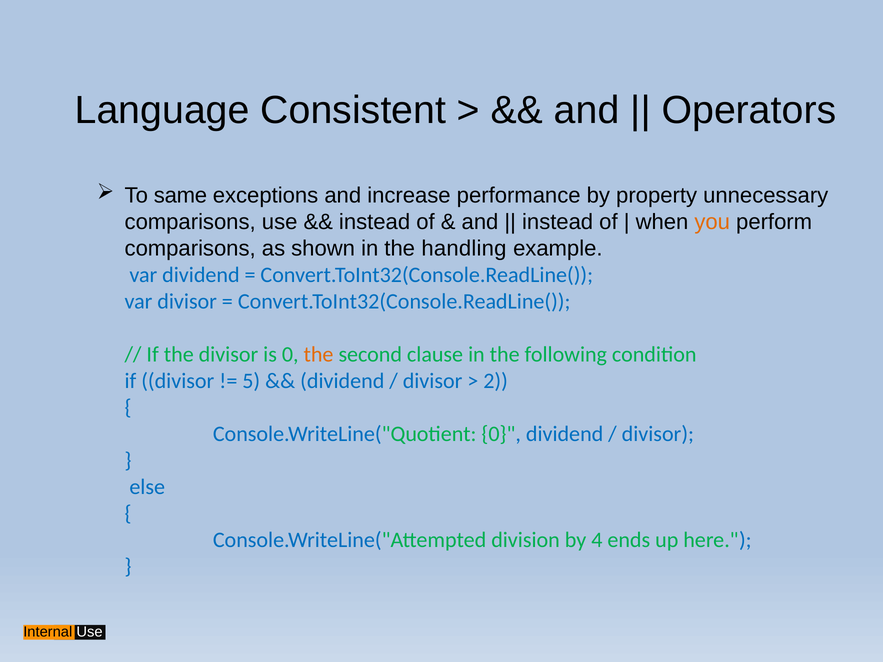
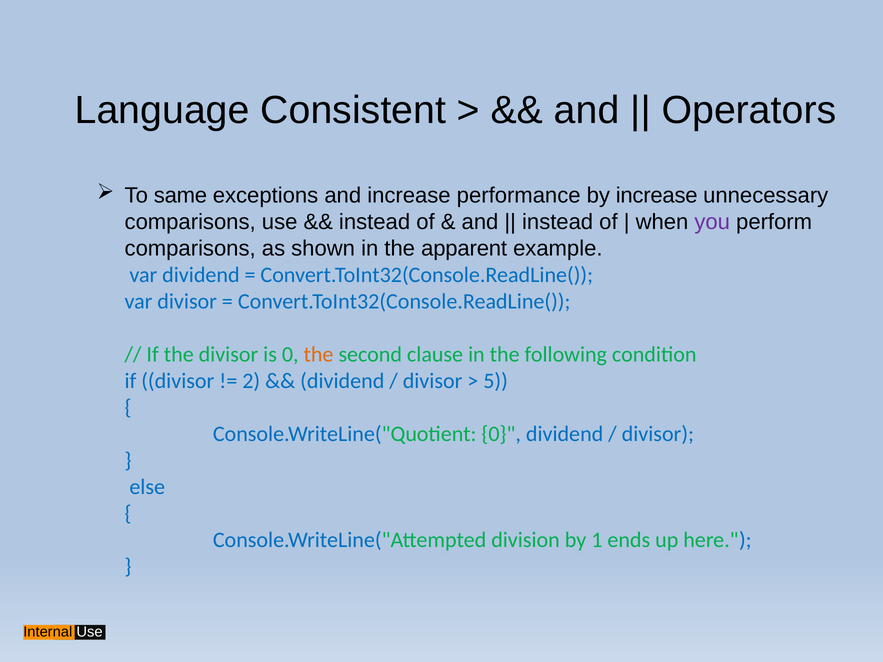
by property: property -> increase (657, 196)
you colour: orange -> purple (712, 222)
handling: handling -> apparent (464, 249)
5: 5 -> 2 (251, 381)
2: 2 -> 5 (496, 381)
4: 4 -> 1 (597, 540)
